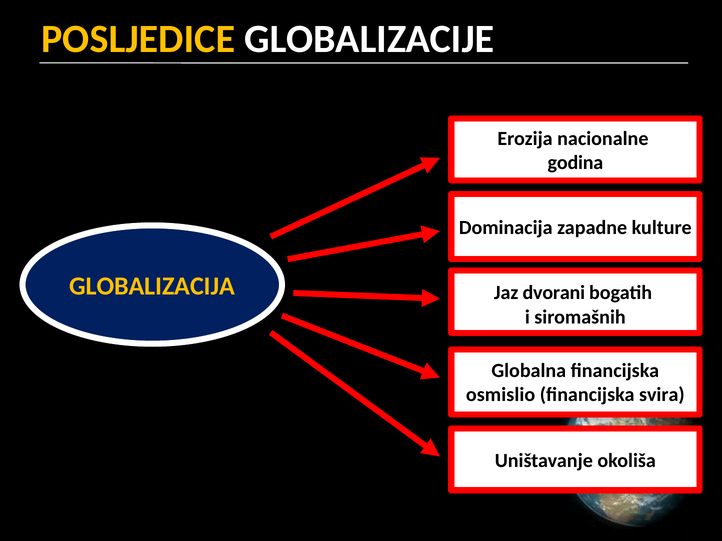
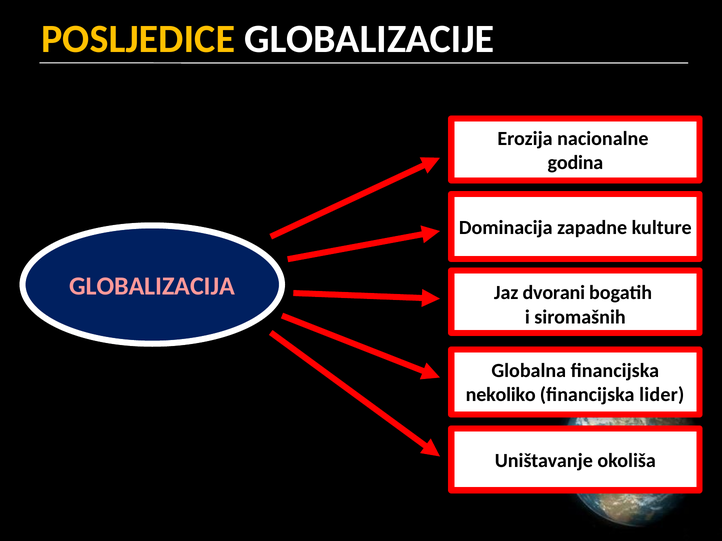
GLOBALIZACIJA colour: yellow -> pink (152, 287)
osmislio: osmislio -> nekoliko (501, 395)
svira: svira -> lider (662, 395)
